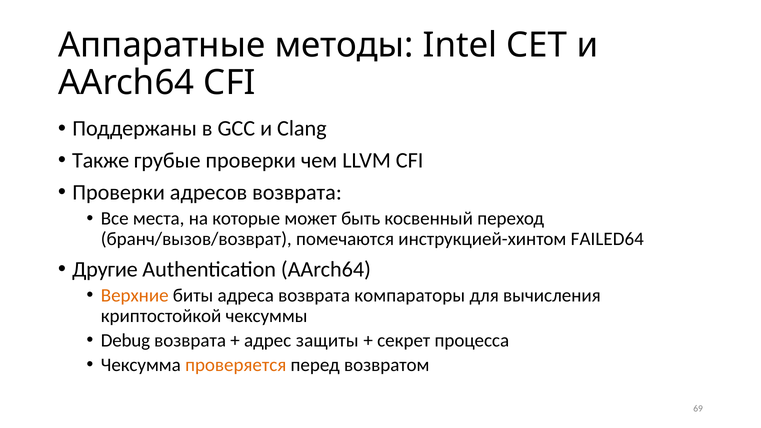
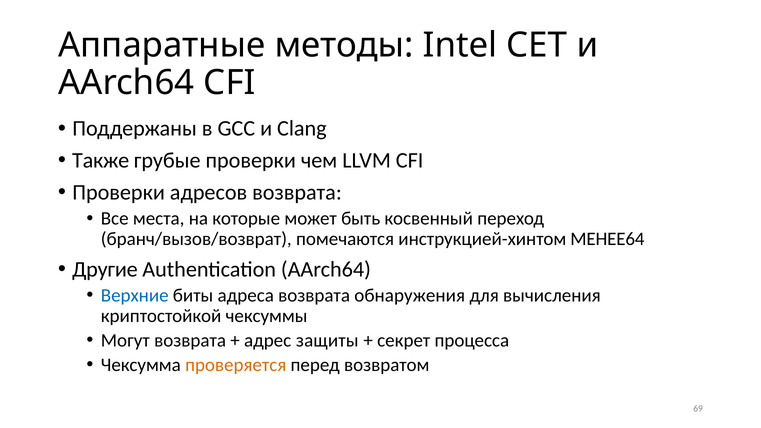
FAILED64: FAILED64 -> МЕНЕЕ64 (607, 239)
Верхние colour: orange -> blue (135, 295)
компараторы: компараторы -> обнаружения (410, 295)
Debug: Debug -> Могут (125, 341)
